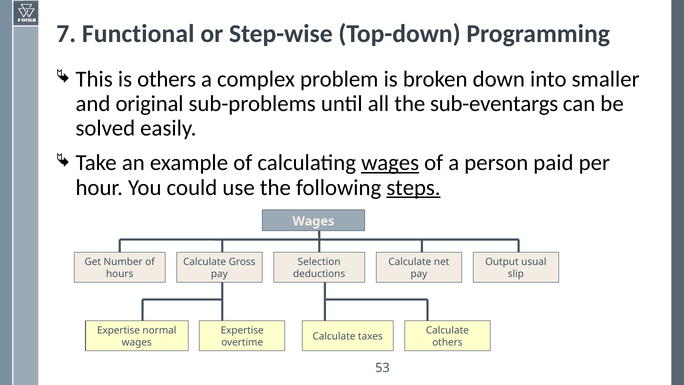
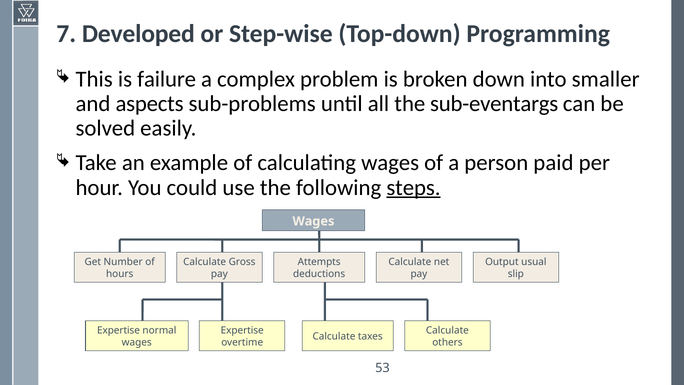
Functional: Functional -> Developed (138, 34)
is others: others -> failure (167, 79)
original: original -> aspects (150, 104)
wages underline: present -> none (390, 163)
Selection: Selection -> Attempts (319, 262)
